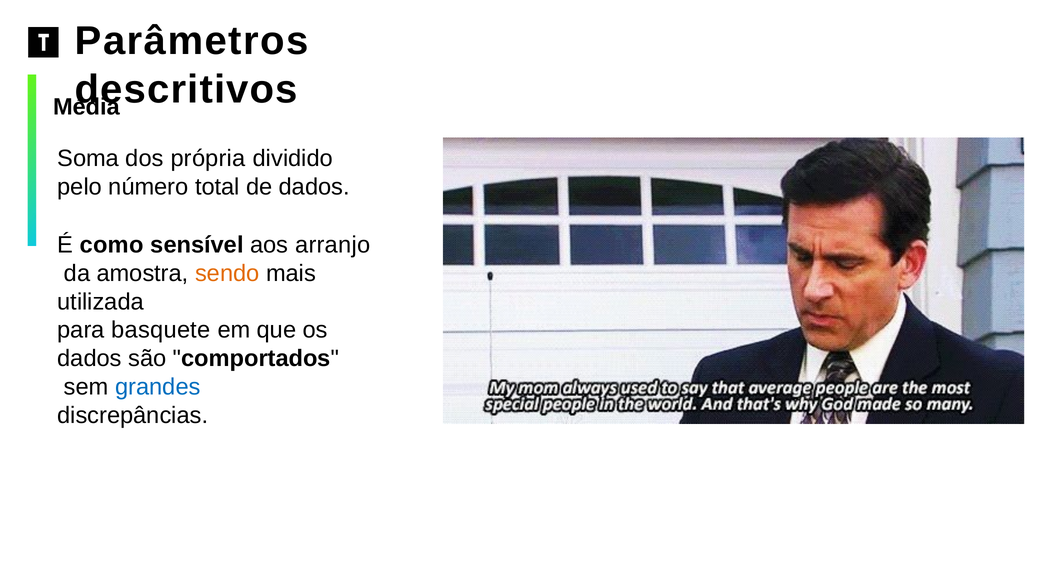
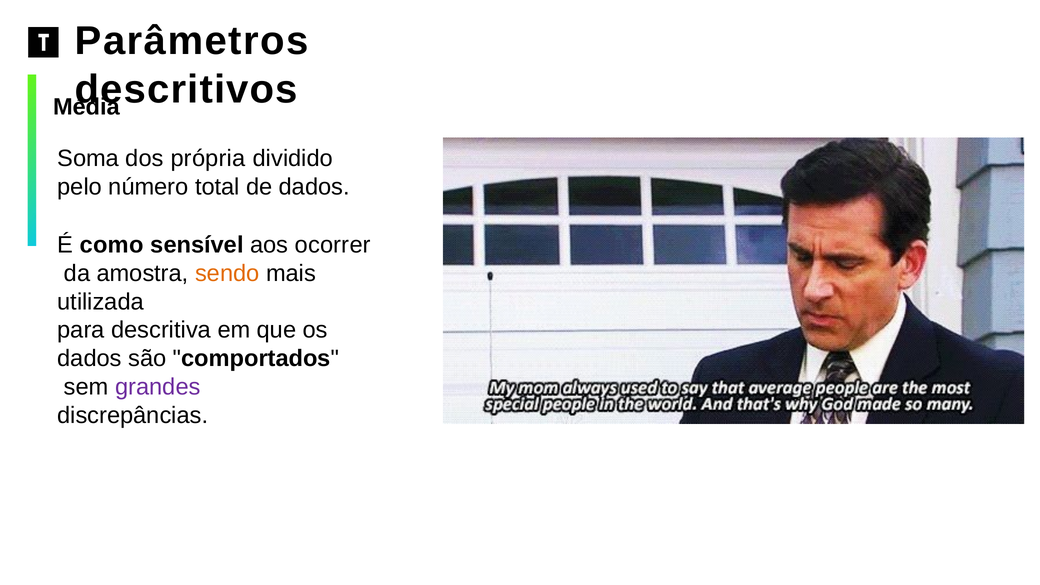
arranjo: arranjo -> ocorrer (333, 245)
basquete: basquete -> descritiva (161, 330)
grandes colour: blue -> purple (158, 387)
